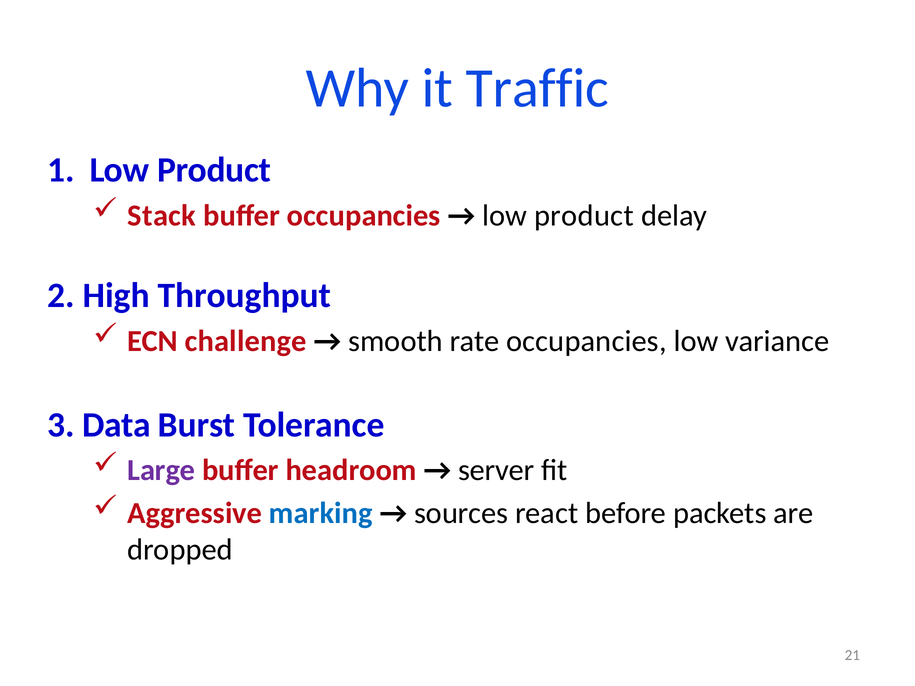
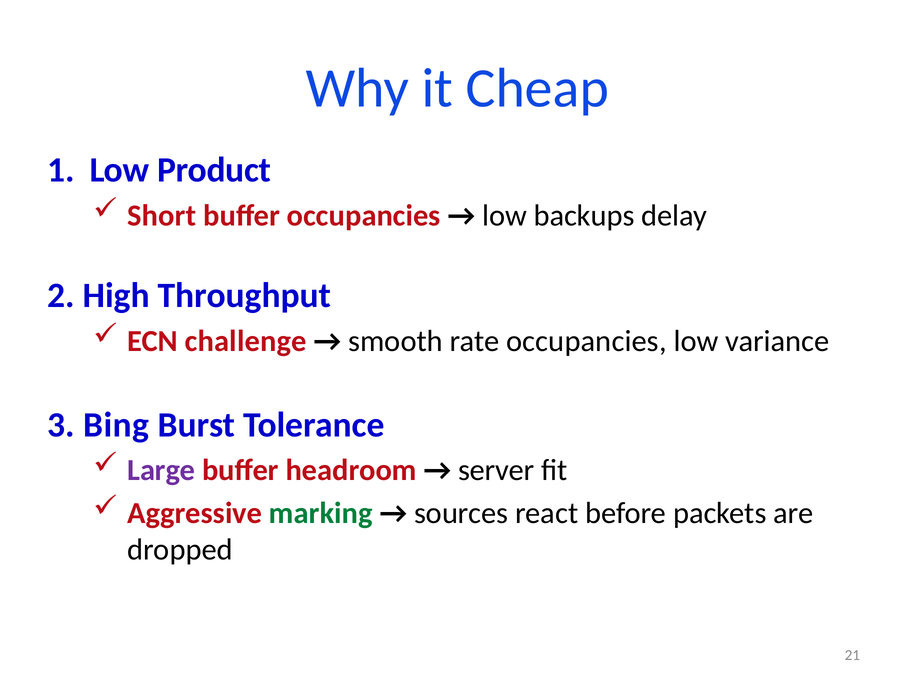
Traffic: Traffic -> Cheap (537, 89)
Stack: Stack -> Short (162, 216)
product: product -> backups (584, 216)
Data: Data -> Bing (116, 425)
marking colour: blue -> green (321, 513)
